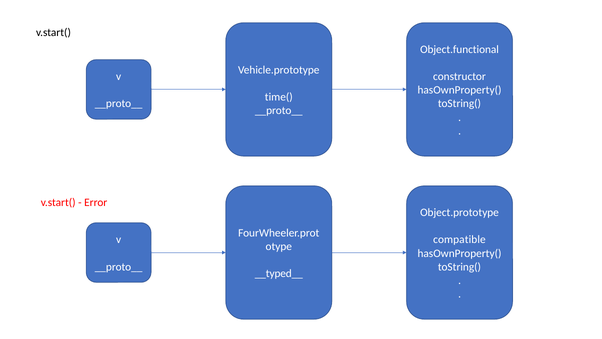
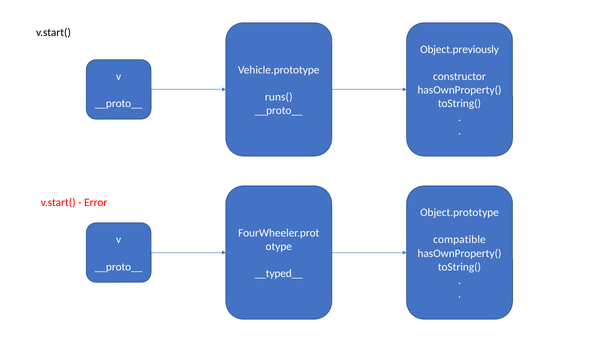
Object.functional: Object.functional -> Object.previously (460, 49)
time(: time( -> runs( (279, 97)
